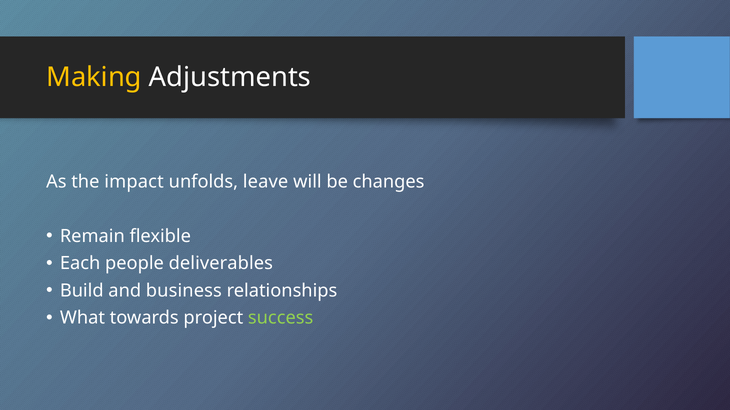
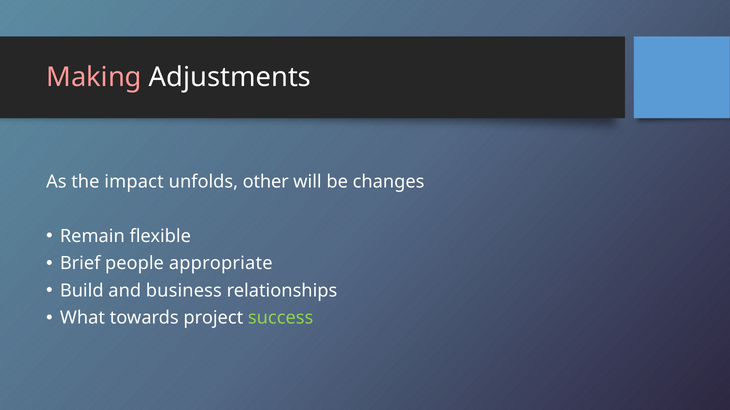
Making colour: yellow -> pink (94, 77)
leave: leave -> other (266, 182)
Each: Each -> Brief (80, 264)
deliverables: deliverables -> appropriate (221, 264)
